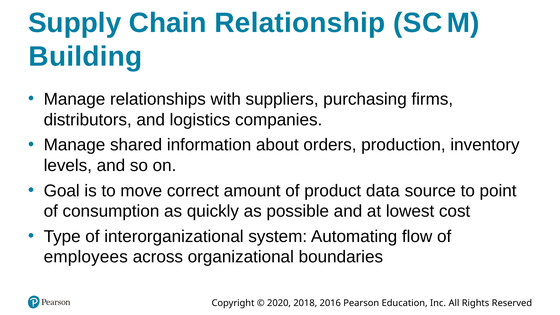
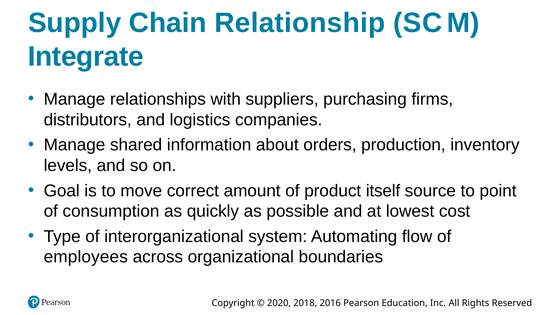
Building: Building -> Integrate (86, 57)
data: data -> itself (383, 191)
